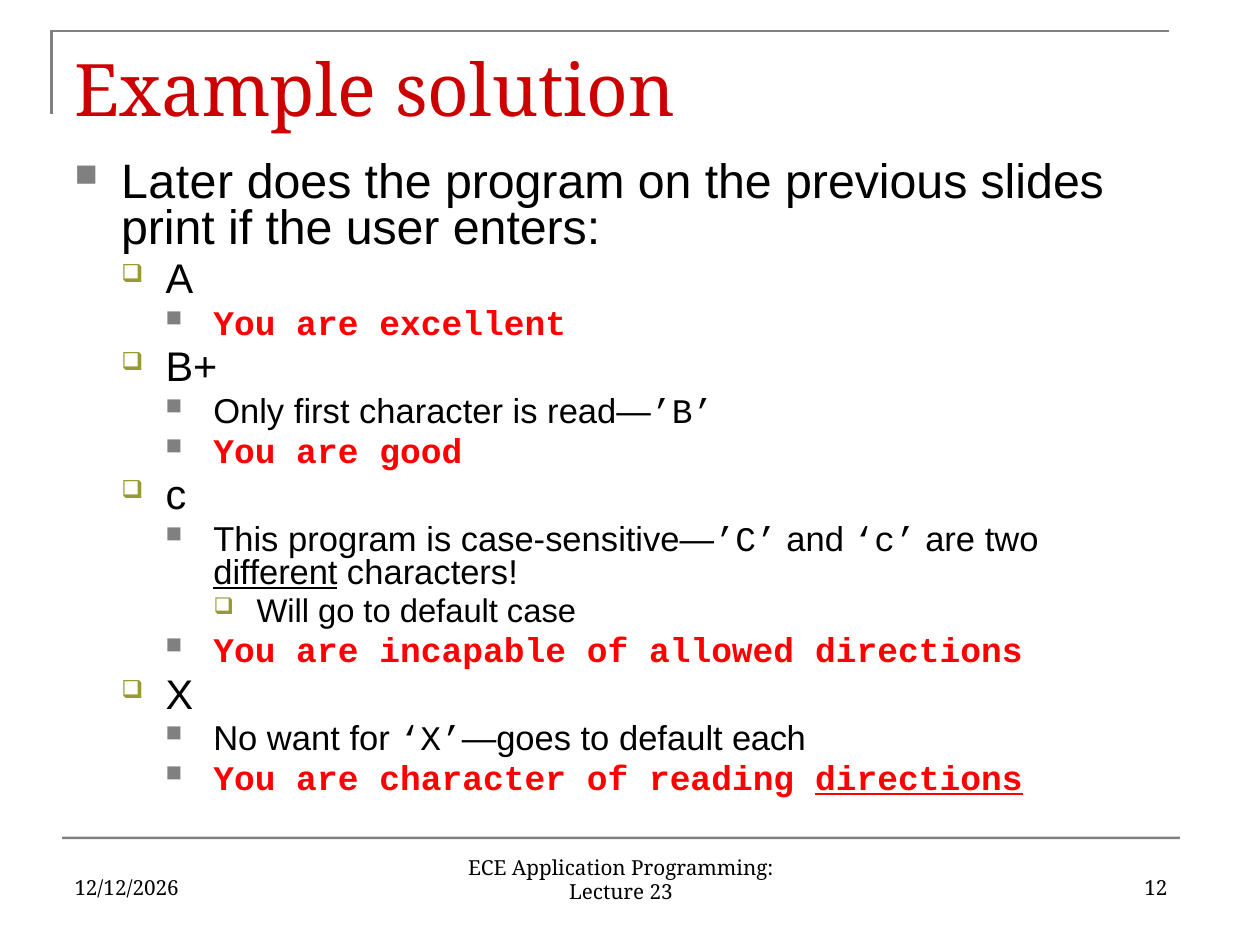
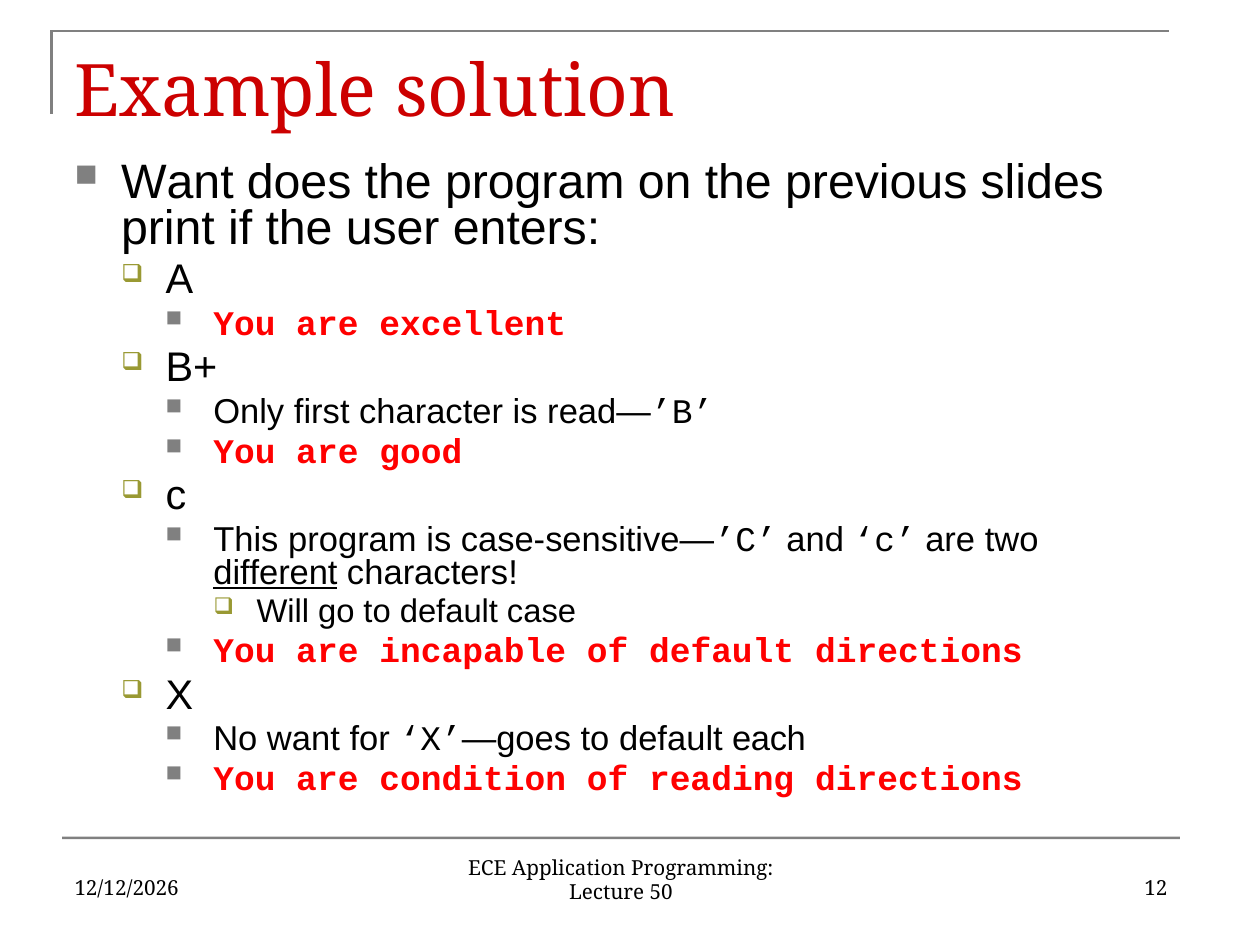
Later: Later -> Want (177, 183)
of allowed: allowed -> default (722, 651)
are character: character -> condition (473, 779)
directions underline: present -> none (919, 779)
23: 23 -> 50 (661, 894)
